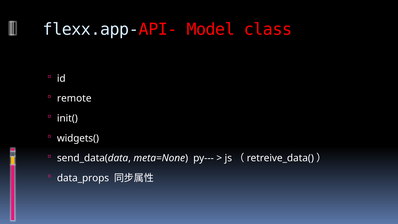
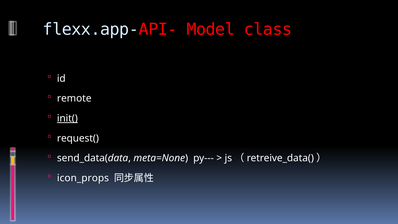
init( underline: none -> present (67, 118)
widgets(: widgets( -> request( (78, 138)
data_props: data_props -> icon_props (83, 178)
